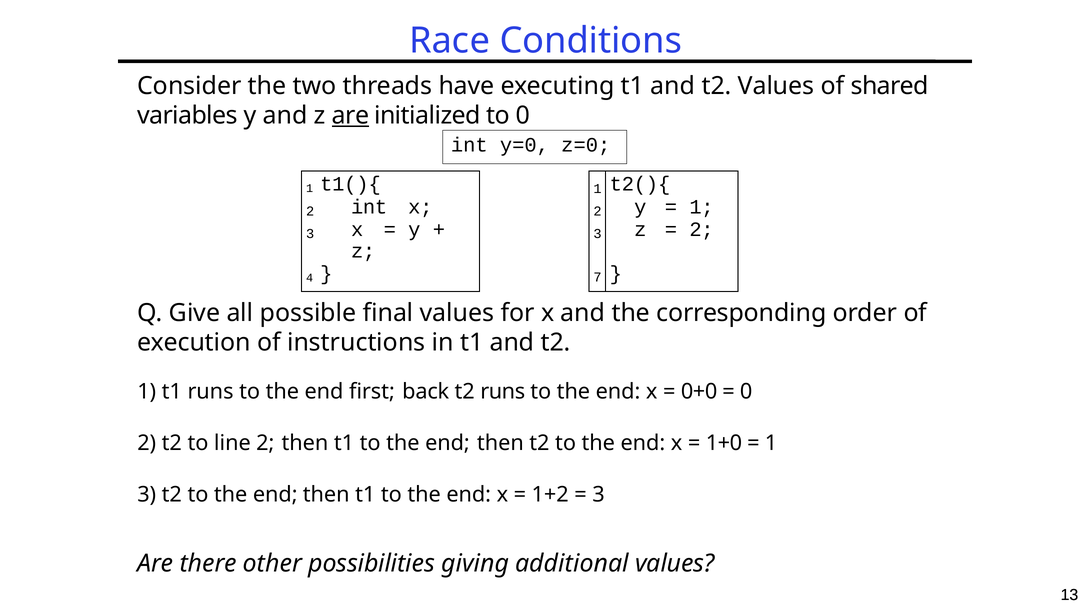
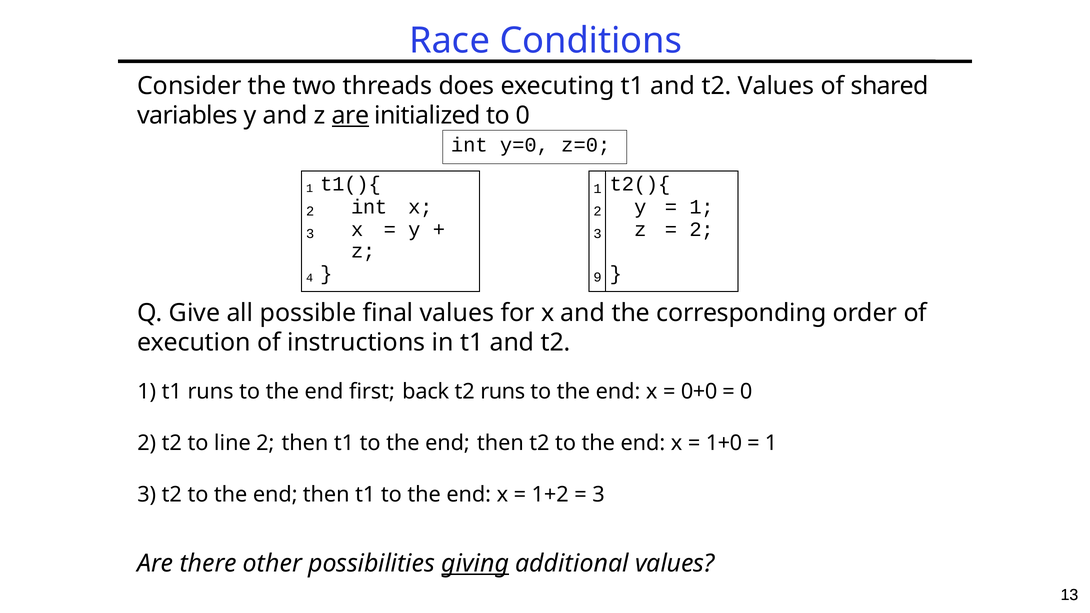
have: have -> does (467, 86)
7: 7 -> 9 (598, 277)
giving underline: none -> present (475, 564)
